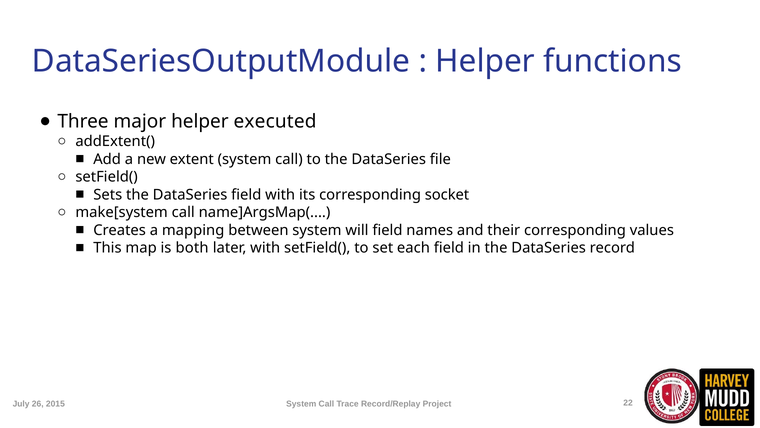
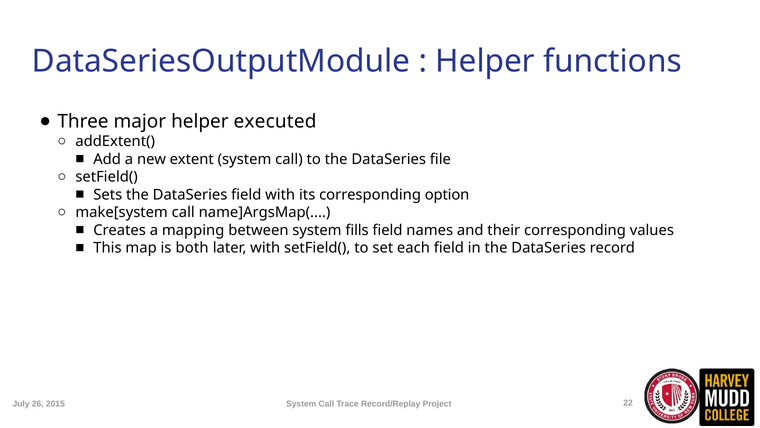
socket: socket -> option (447, 195)
will: will -> fills (357, 230)
